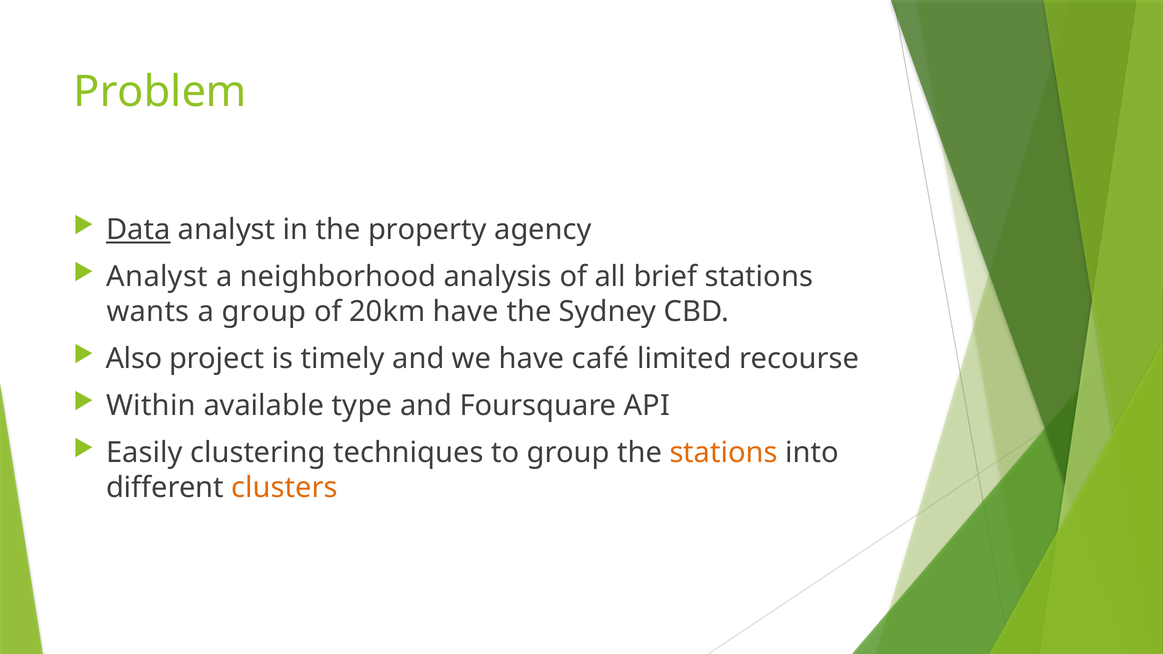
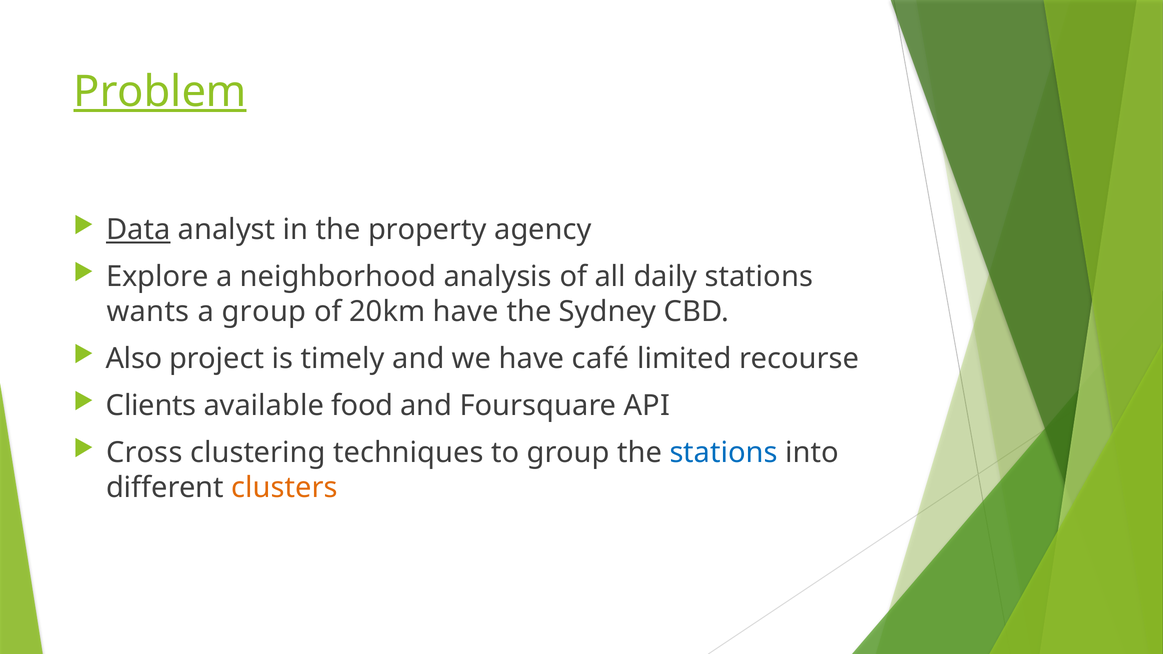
Problem underline: none -> present (160, 92)
Analyst: Analyst -> Explore (157, 277)
brief: brief -> daily (665, 277)
Within: Within -> Clients (151, 406)
type: type -> food (362, 406)
Easily: Easily -> Cross (144, 453)
stations colour: orange -> blue (724, 453)
